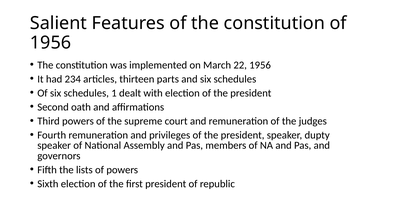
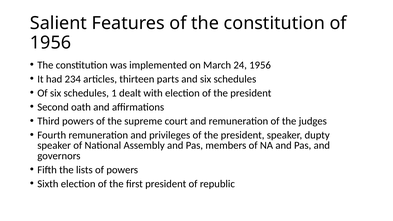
22: 22 -> 24 (240, 65)
